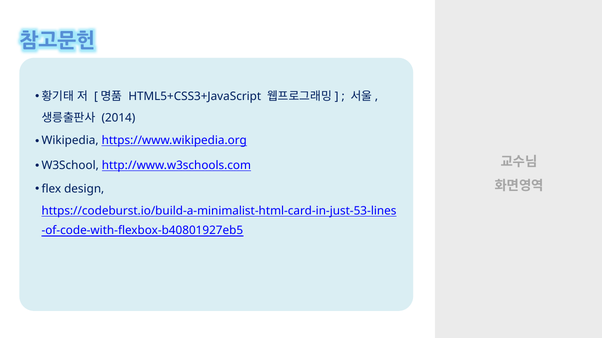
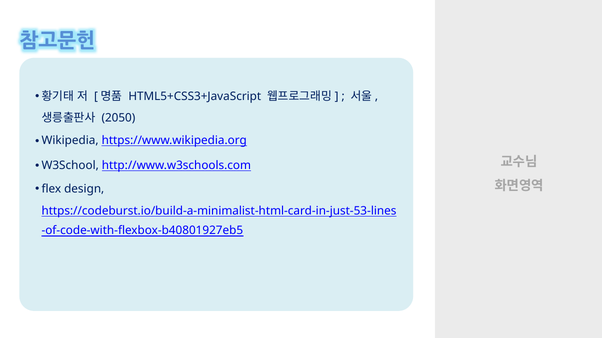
2014: 2014 -> 2050 (118, 118)
